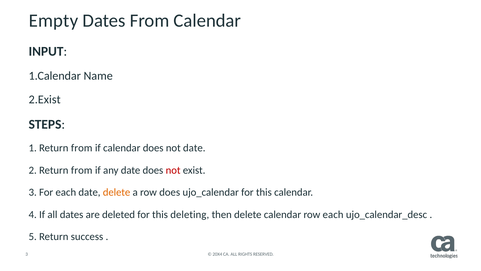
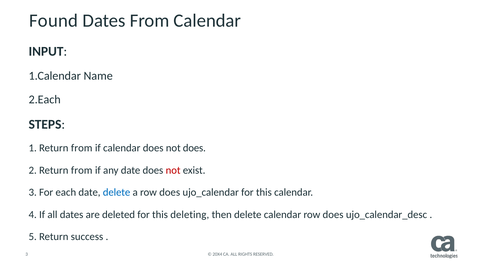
Empty: Empty -> Found (54, 21)
2.Exist: 2.Exist -> 2.Each (45, 100)
not date: date -> does (194, 148)
delete colour: orange -> blue (117, 192)
calendar row each: each -> does (333, 214)
